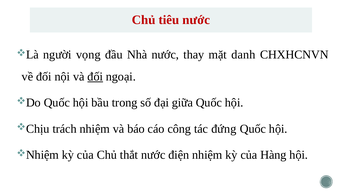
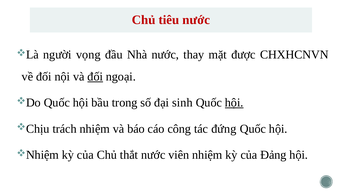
danh: danh -> được (243, 55)
giữa: giữa -> sinh (182, 102)
hội underline: none -> present (234, 102)
điện: điện -> viên (179, 154)
Hàng: Hàng -> Đảng (273, 154)
